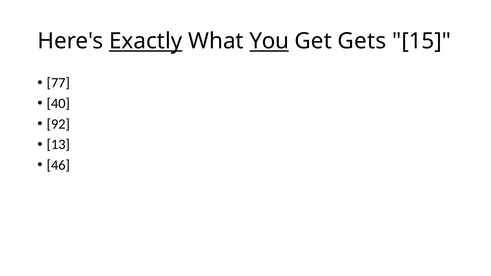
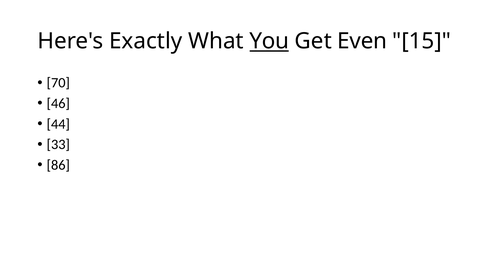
Exactly underline: present -> none (146, 41)
Gets: Gets -> Even (362, 41)
77: 77 -> 70 (58, 83)
40: 40 -> 46 (58, 104)
92: 92 -> 44 (58, 124)
13: 13 -> 33 (58, 145)
46: 46 -> 86 (58, 165)
